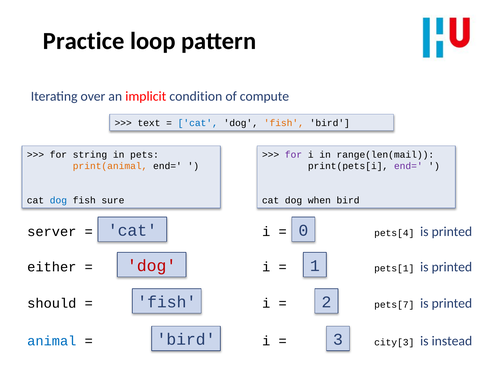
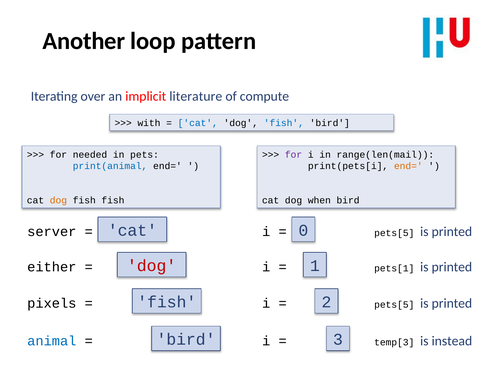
Practice: Practice -> Another (84, 41)
condition: condition -> literature (196, 96)
text: text -> with (149, 123)
fish colour: orange -> blue (284, 123)
string: string -> needed (90, 155)
print(animal colour: orange -> blue (110, 166)
end= colour: purple -> orange (408, 166)
dog colour: blue -> orange (58, 201)
fish sure: sure -> fish (113, 201)
pets[4: pets[4 -> pets[5 (394, 233)
should: should -> pixels (52, 304)
pets[7: pets[7 -> pets[5 (394, 305)
city[3: city[3 -> temp[3 (394, 342)
